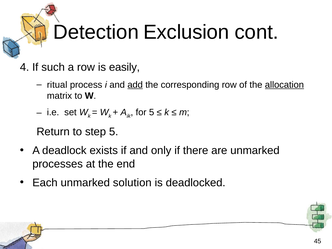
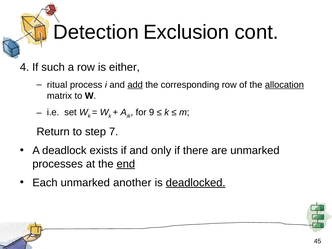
easily: easily -> either (124, 67)
for 5: 5 -> 9 (152, 112)
step 5: 5 -> 7 (114, 132)
end underline: none -> present (126, 164)
solution: solution -> another (132, 183)
deadlocked underline: none -> present (196, 183)
